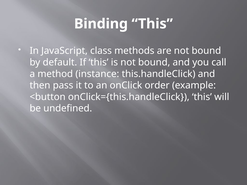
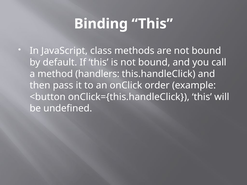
instance: instance -> handlers (97, 74)
